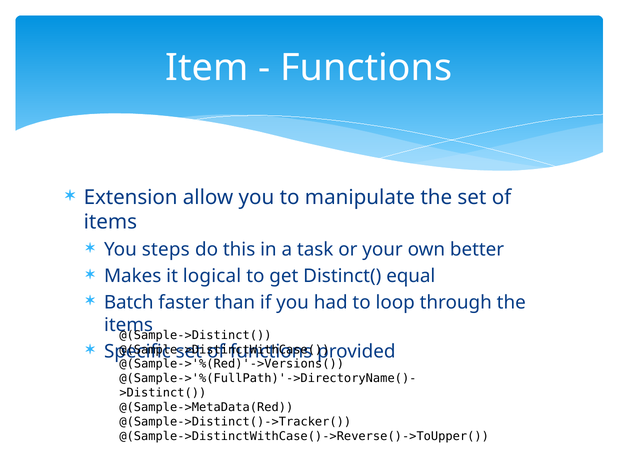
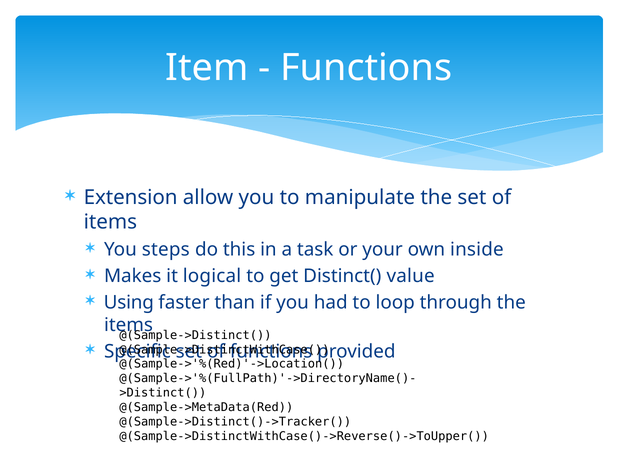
better: better -> inside (477, 250)
equal: equal -> value (411, 276)
Batch: Batch -> Using (129, 303)
@(Sample->'%(Red)'->Versions(: @(Sample->'%(Red)'->Versions( -> @(Sample->'%(Red)'->Location( (232, 364)
